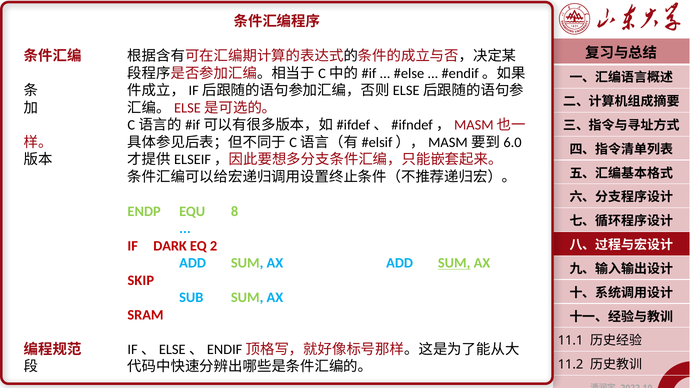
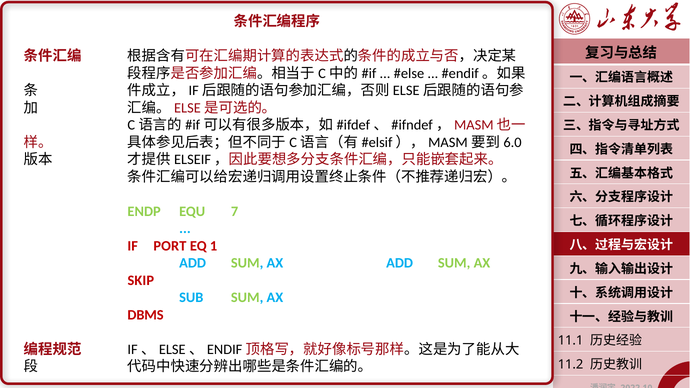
8: 8 -> 7 (235, 211)
DARK: DARK -> PORT (170, 246)
2: 2 -> 1 (214, 246)
SUM underline: present -> none (454, 263)
SRAM: SRAM -> DBMS (146, 315)
